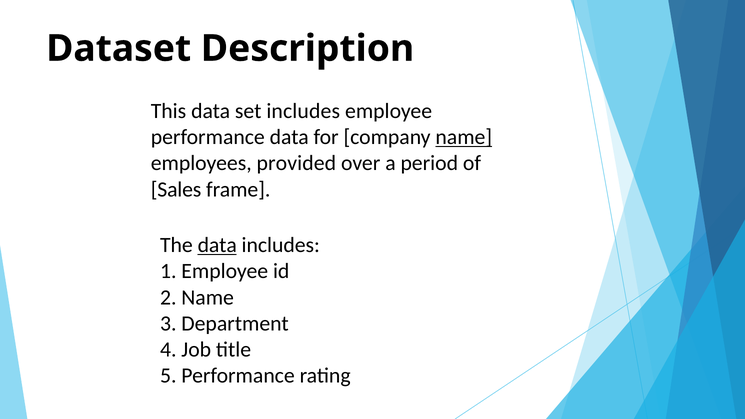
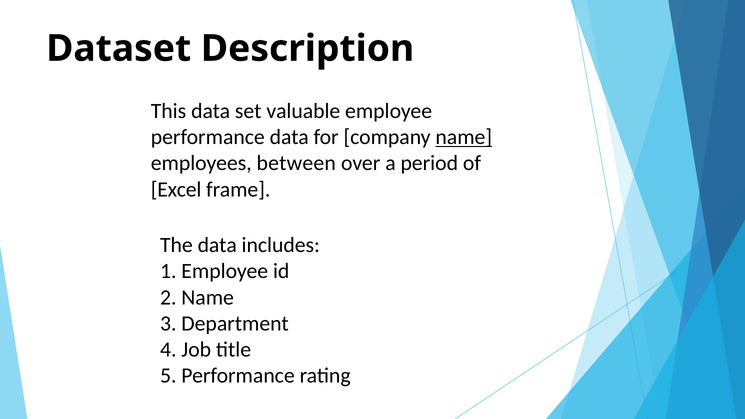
set includes: includes -> valuable (303, 111)
provided: provided -> between (296, 163)
Sales: Sales -> Excel (176, 189)
data underline: present -> none (217, 245)
